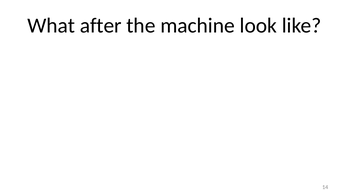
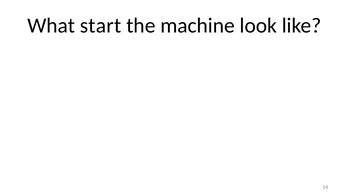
after: after -> start (101, 26)
